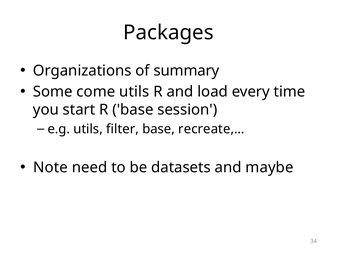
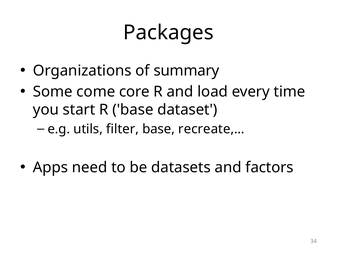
come utils: utils -> core (134, 92)
session: session -> dataset (187, 110)
Note: Note -> Apps (50, 167)
maybe: maybe -> factors (270, 167)
